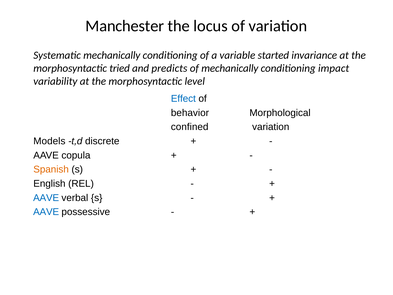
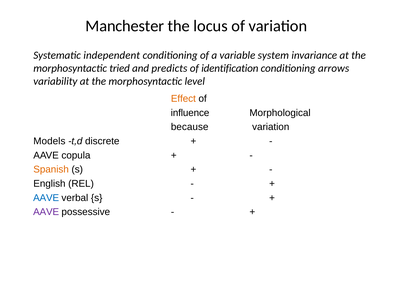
Systematic mechanically: mechanically -> independent (112, 55)
started: started -> system (273, 55)
of mechanically: mechanically -> identification (230, 68)
impact: impact -> arrows (334, 68)
Effect colour: blue -> orange (183, 99)
behavior: behavior -> influence (190, 113)
confined: confined -> because (190, 127)
AAVE colour: blue -> purple (46, 212)
